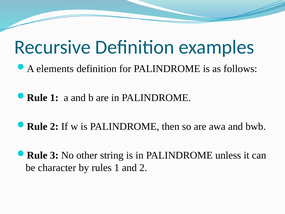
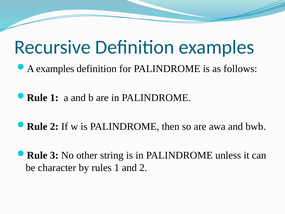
elements: elements -> examples (55, 69)
